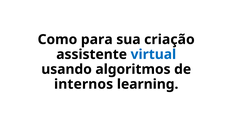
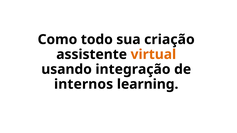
para: para -> todo (97, 40)
virtual colour: blue -> orange (153, 55)
algoritmos: algoritmos -> integração (133, 69)
